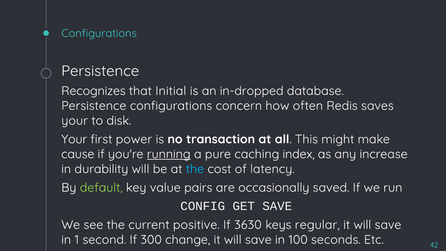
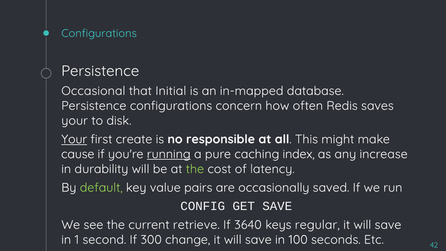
Recognizes: Recognizes -> Occasional (93, 91)
in-dropped: in-dropped -> in-mapped (252, 91)
Your underline: none -> present (74, 139)
power: power -> create (134, 139)
transaction: transaction -> responsible (221, 139)
the colour: light blue -> light green (195, 169)
positive: positive -> retrieve (196, 225)
3630: 3630 -> 3640 (248, 225)
